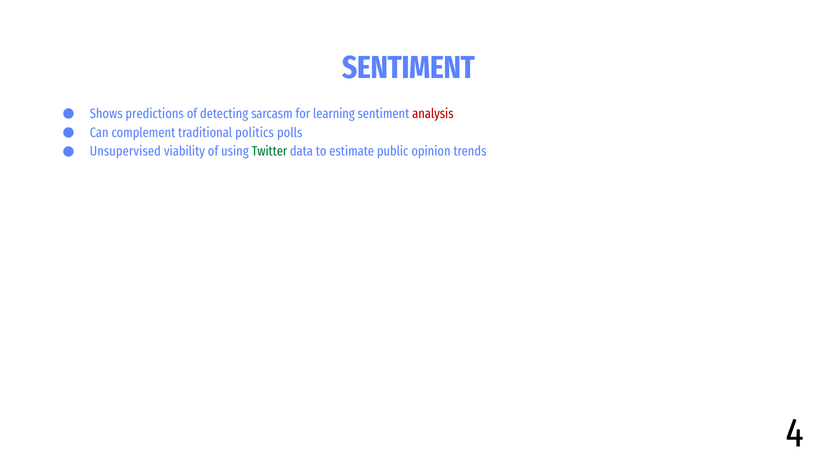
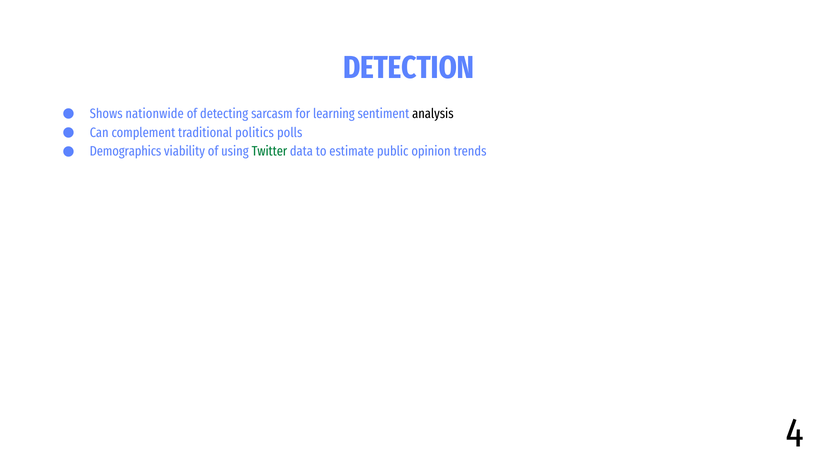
SENTIMENT: SENTIMENT -> DETECTION (409, 68)
predictions: predictions -> nationwide (155, 114)
analysis colour: red -> black (433, 114)
Unsupervised: Unsupervised -> Demographics (125, 151)
